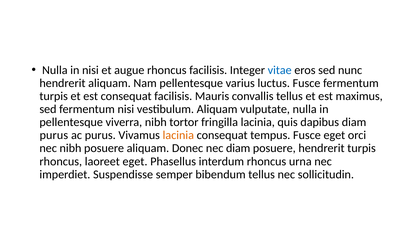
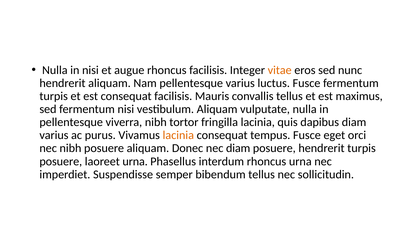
vitae colour: blue -> orange (280, 70)
purus: purus -> varius (54, 136)
rhoncus: rhoncus -> posuere (61, 162)
laoreet eget: eget -> urna (135, 162)
